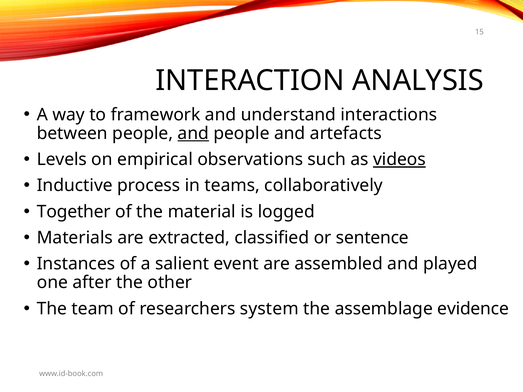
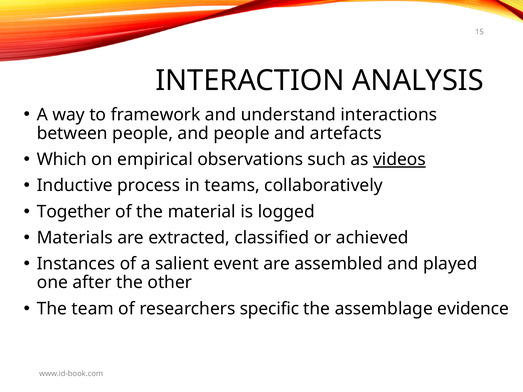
and underline: present -> none (193, 133)
Levels: Levels -> Which (62, 160)
sentence: sentence -> achieved (372, 238)
system: system -> specific (269, 309)
